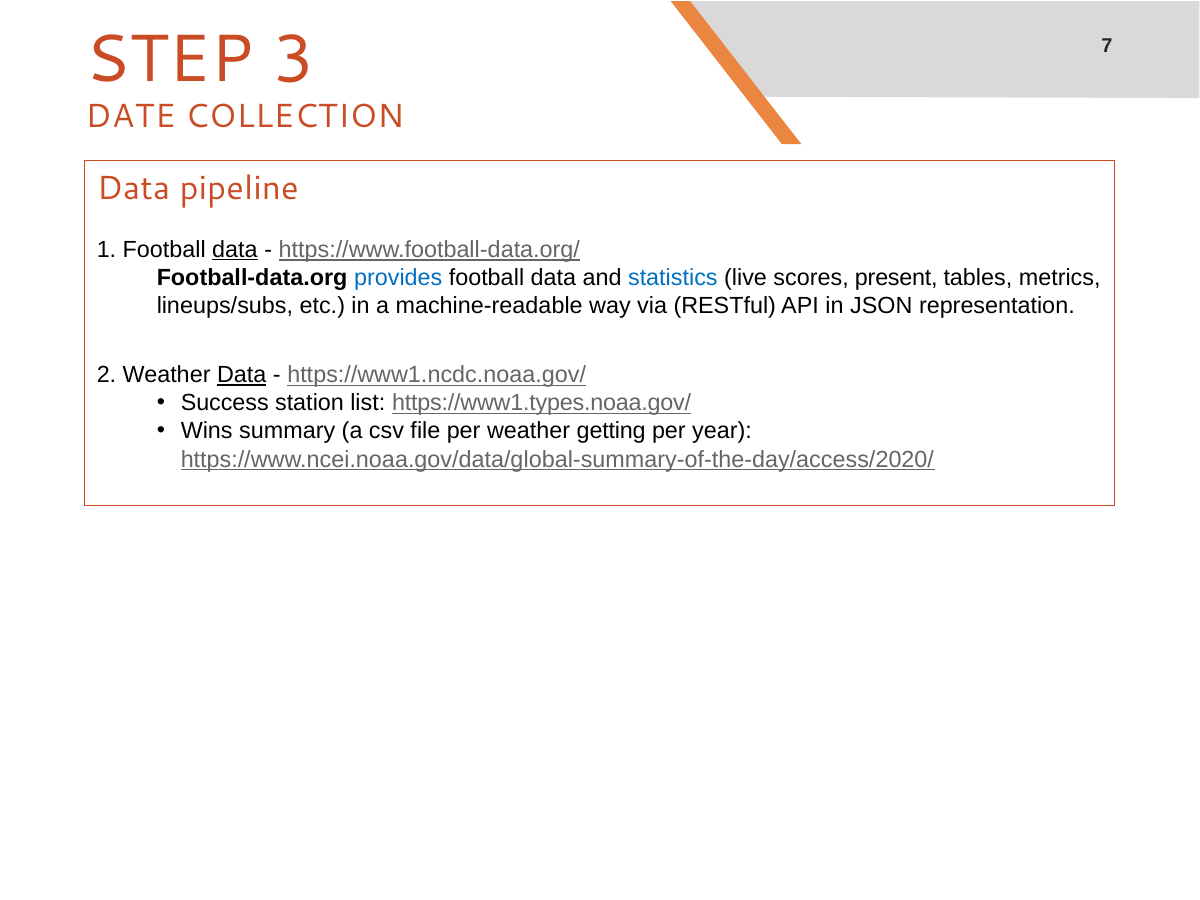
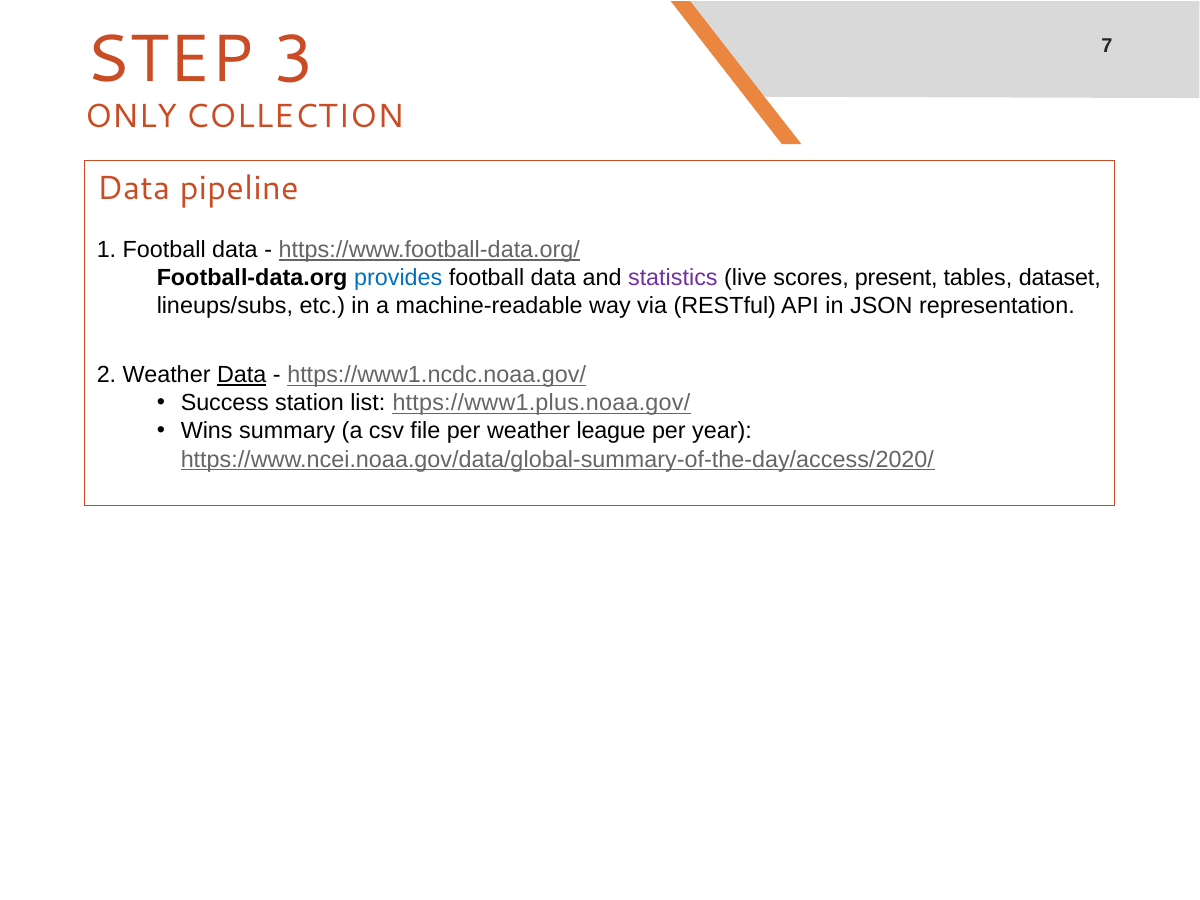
DATE: DATE -> ONLY (131, 117)
data underline: present -> none (235, 250)
statistics colour: blue -> purple (673, 278)
metrics: metrics -> dataset (1060, 278)
https://www1.types.noaa.gov/: https://www1.types.noaa.gov/ -> https://www1.plus.noaa.gov/ (541, 403)
getting: getting -> league (611, 431)
